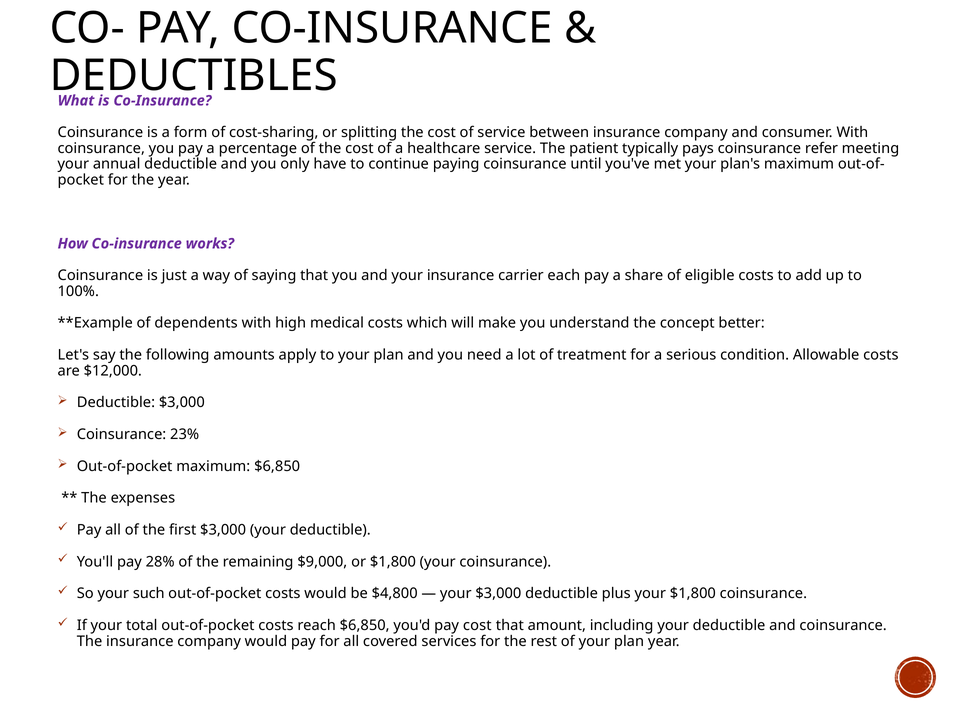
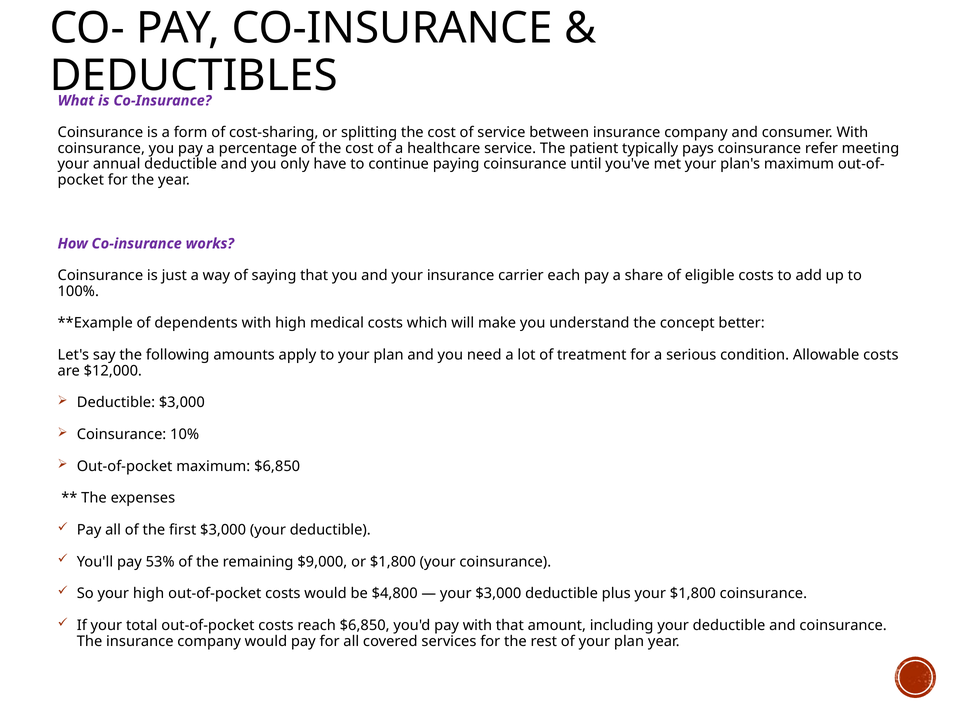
23%: 23% -> 10% (185, 434)
28%: 28% -> 53% (160, 562)
your such: such -> high (149, 594)
pay cost: cost -> with (477, 625)
